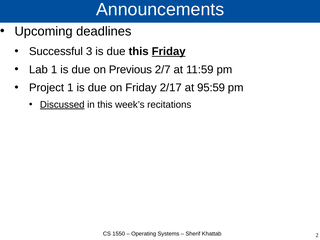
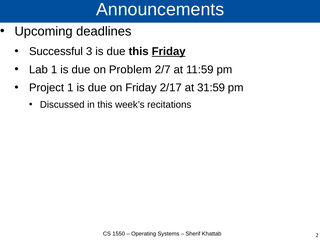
Previous: Previous -> Problem (130, 70)
95:59: 95:59 -> 31:59 (211, 88)
Discussed underline: present -> none (62, 105)
